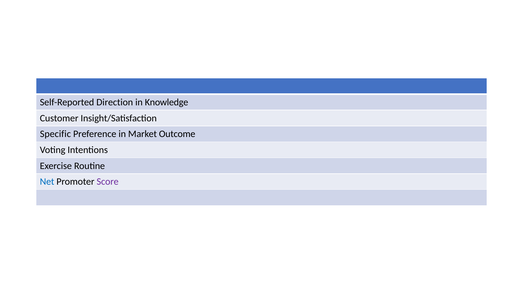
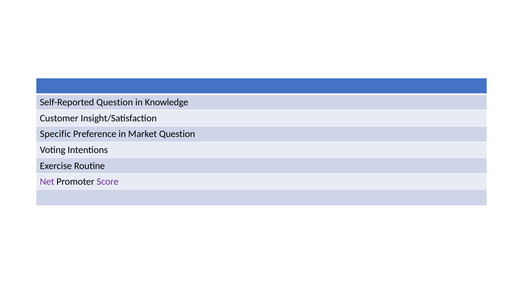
Self-Reported Direction: Direction -> Question (115, 102)
Market Outcome: Outcome -> Question (177, 134)
Net colour: blue -> purple (47, 182)
